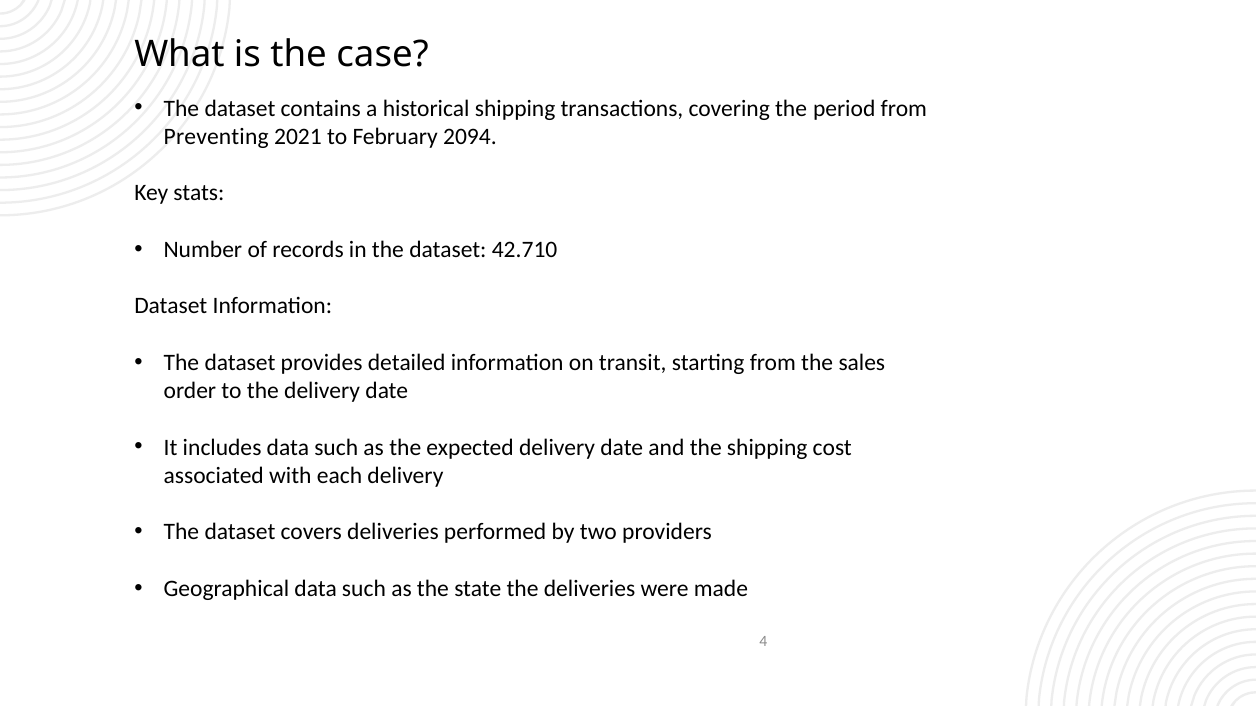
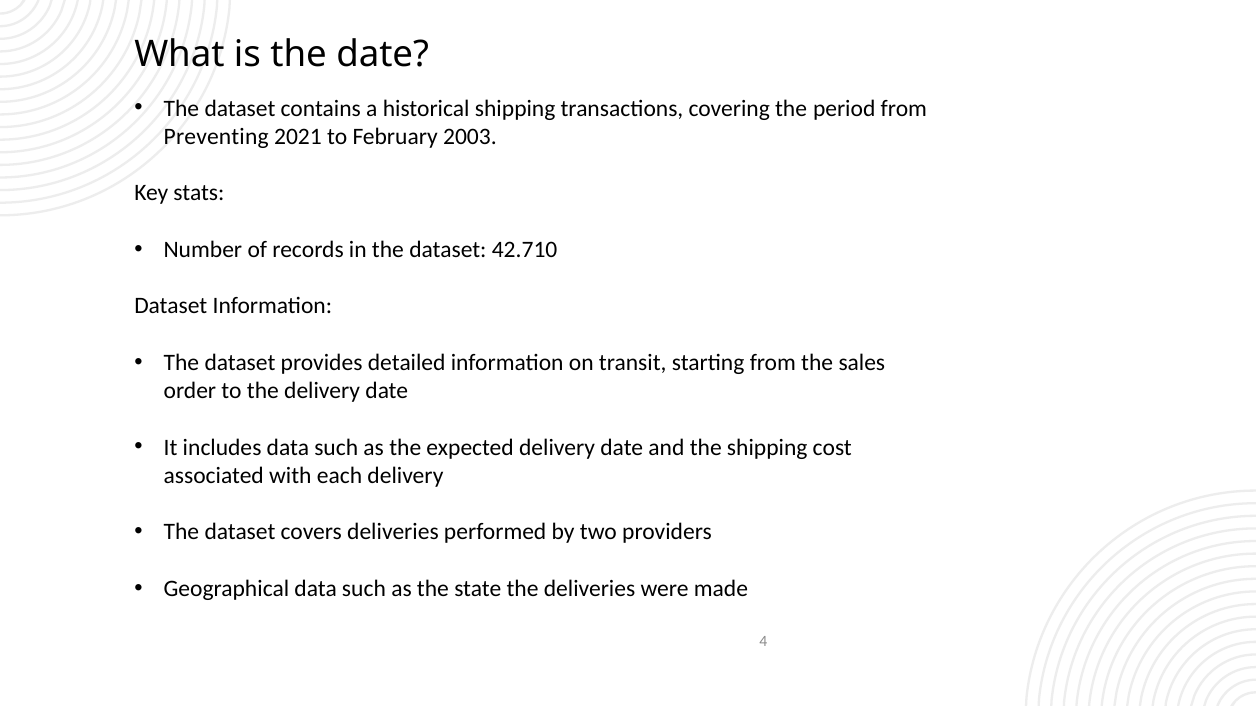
the case: case -> date (383, 55)
2094: 2094 -> 2003 (470, 137)
